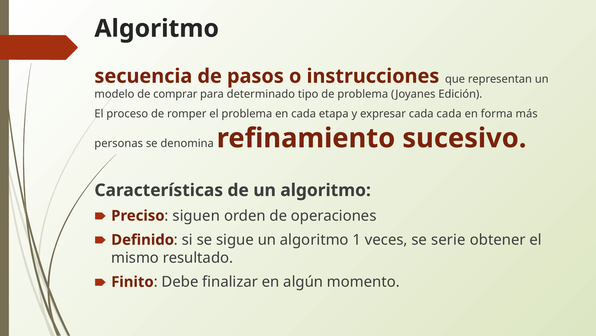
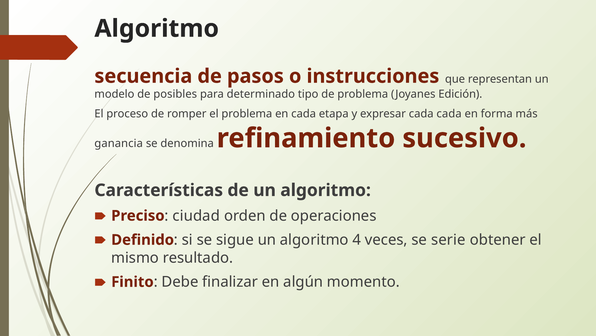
comprar: comprar -> posibles (175, 94)
personas: personas -> ganancia (119, 143)
siguen: siguen -> ciudad (196, 215)
1: 1 -> 4 (357, 239)
